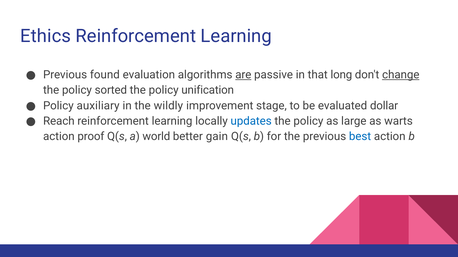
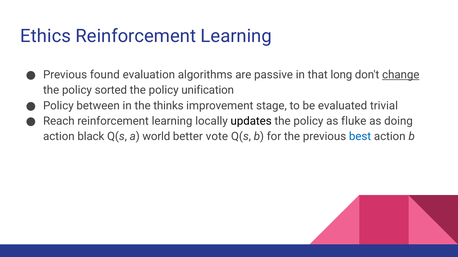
are underline: present -> none (243, 75)
auxiliary: auxiliary -> between (98, 106)
wildly: wildly -> thinks (168, 106)
dollar: dollar -> trivial (384, 106)
updates colour: blue -> black (251, 121)
large: large -> fluke (354, 121)
warts: warts -> doing (399, 121)
proof: proof -> black (91, 137)
gain: gain -> vote (217, 137)
